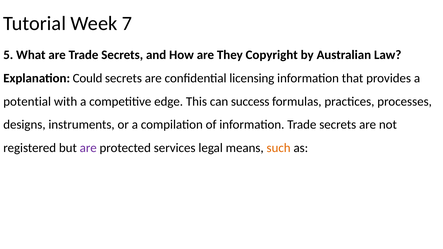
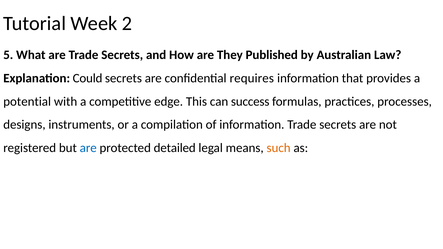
7: 7 -> 2 (127, 24)
Copyright: Copyright -> Published (272, 55)
licensing: licensing -> requires (252, 78)
are colour: purple -> blue (88, 148)
services: services -> detailed (175, 148)
